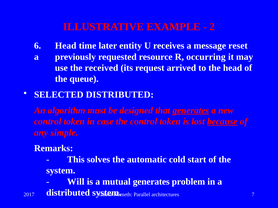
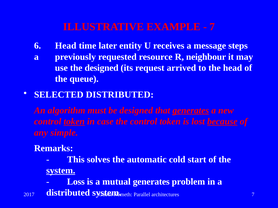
2: 2 -> 7 (212, 27)
reset: reset -> steps (238, 46)
occurring: occurring -> neighbour (206, 57)
the received: received -> designed (102, 68)
token underline: none -> present (74, 122)
system underline: none -> present (61, 171)
Will: Will -> Loss (76, 182)
